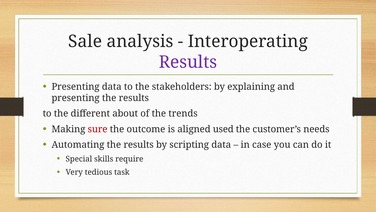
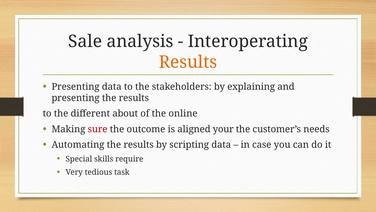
Results colour: purple -> orange (188, 62)
trends: trends -> online (183, 113)
used: used -> your (223, 129)
